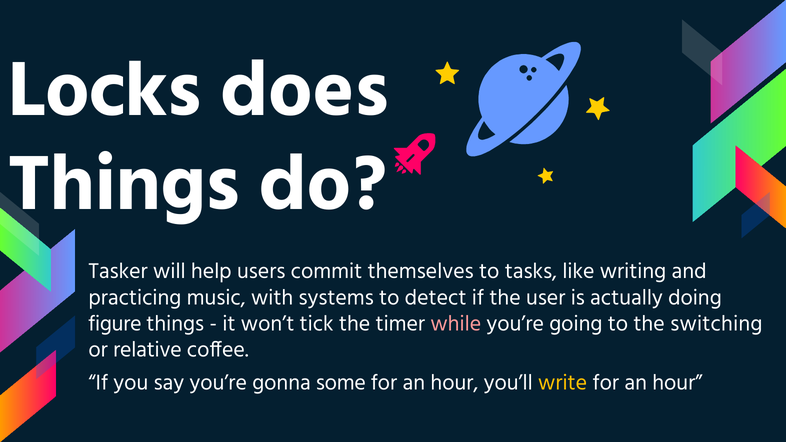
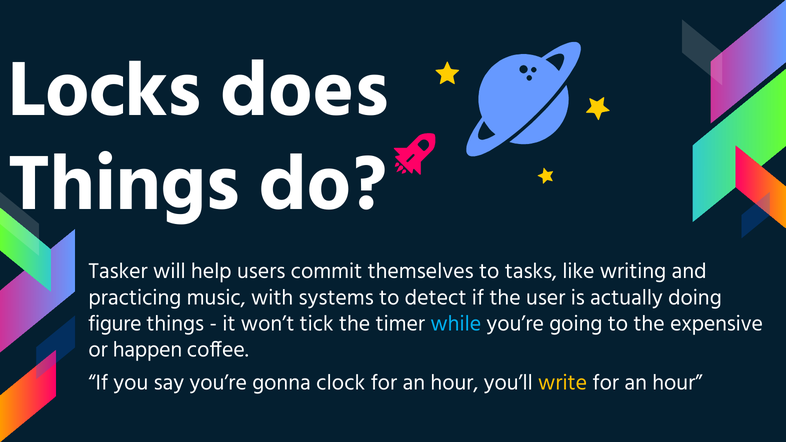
while colour: pink -> light blue (456, 324)
switching: switching -> expensive (717, 324)
relative: relative -> happen (147, 350)
some: some -> clock (341, 383)
